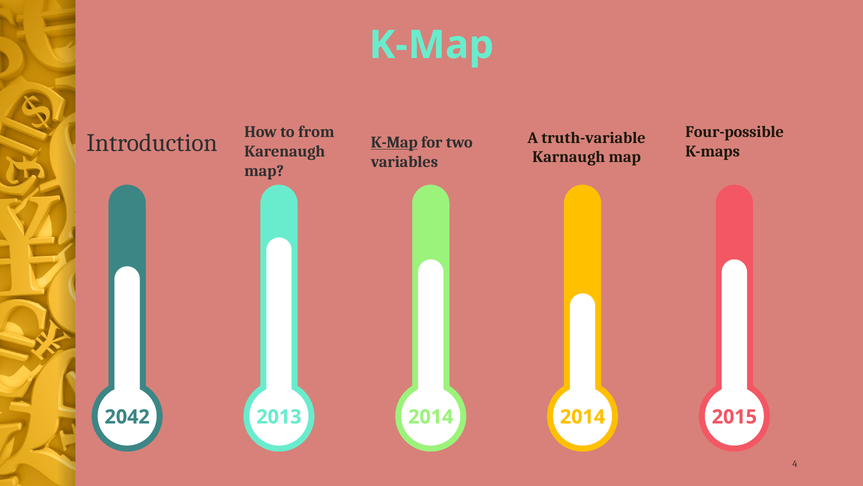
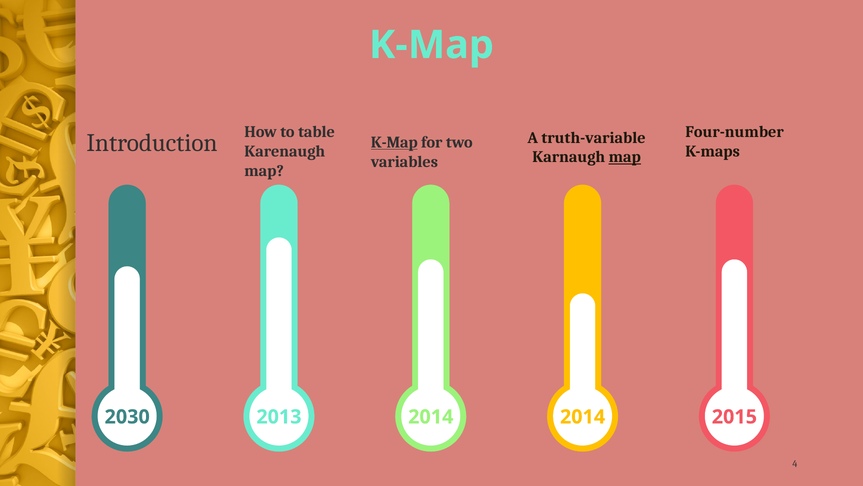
from: from -> table (316, 132)
Four-possible: Four-possible -> Four-number (735, 132)
map underline: none -> present (625, 157)
2042: 2042 -> 2030 (127, 417)
